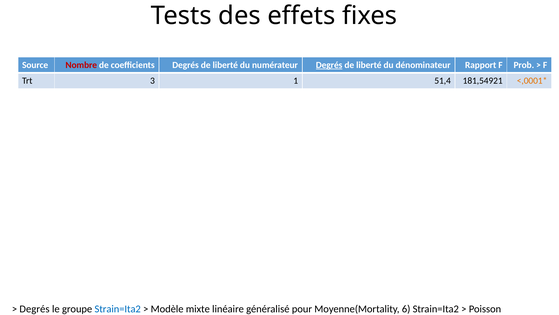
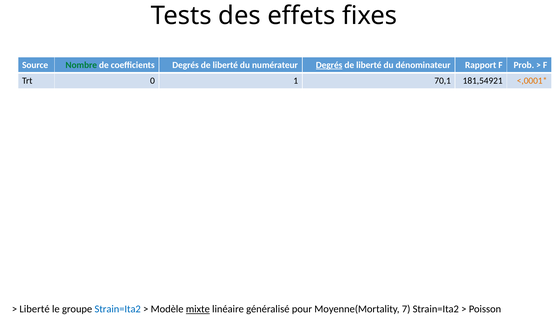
Nombre colour: red -> green (81, 65)
3: 3 -> 0 (152, 81)
51,4: 51,4 -> 70,1 (443, 81)
Degrés: Degrés -> Liberté (35, 309)
mixte underline: none -> present (198, 309)
6: 6 -> 7 (406, 309)
